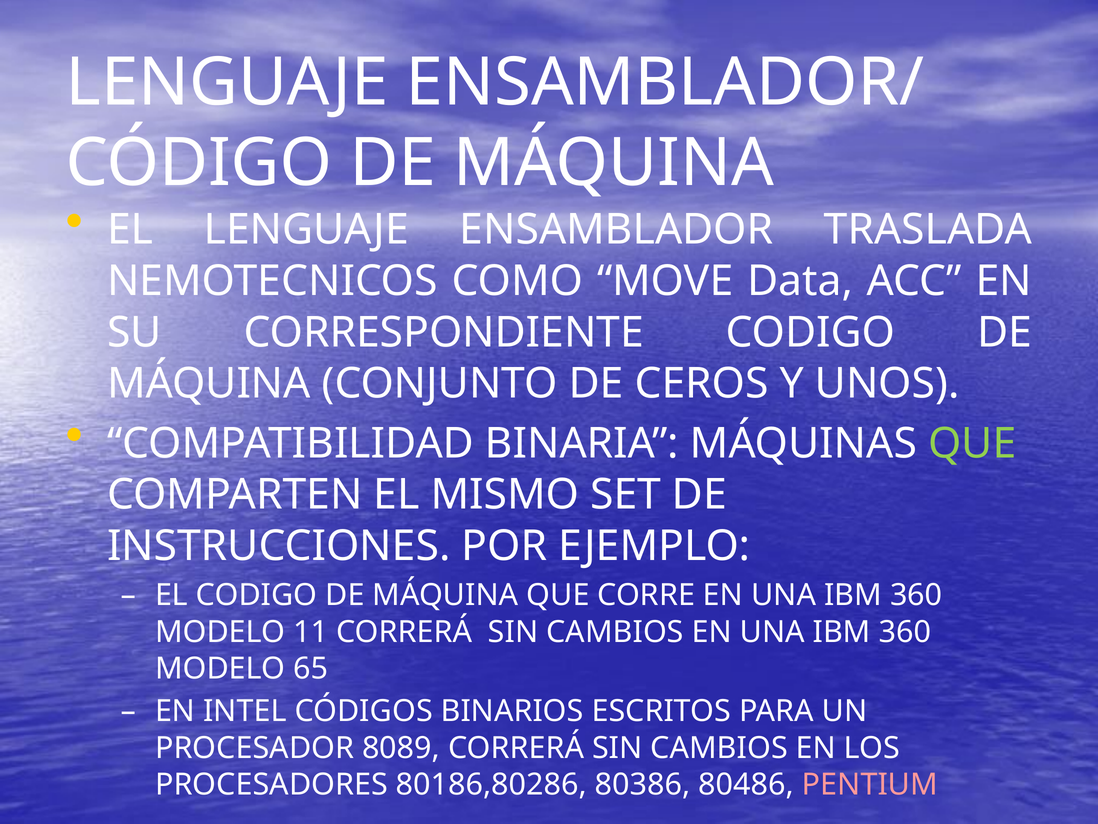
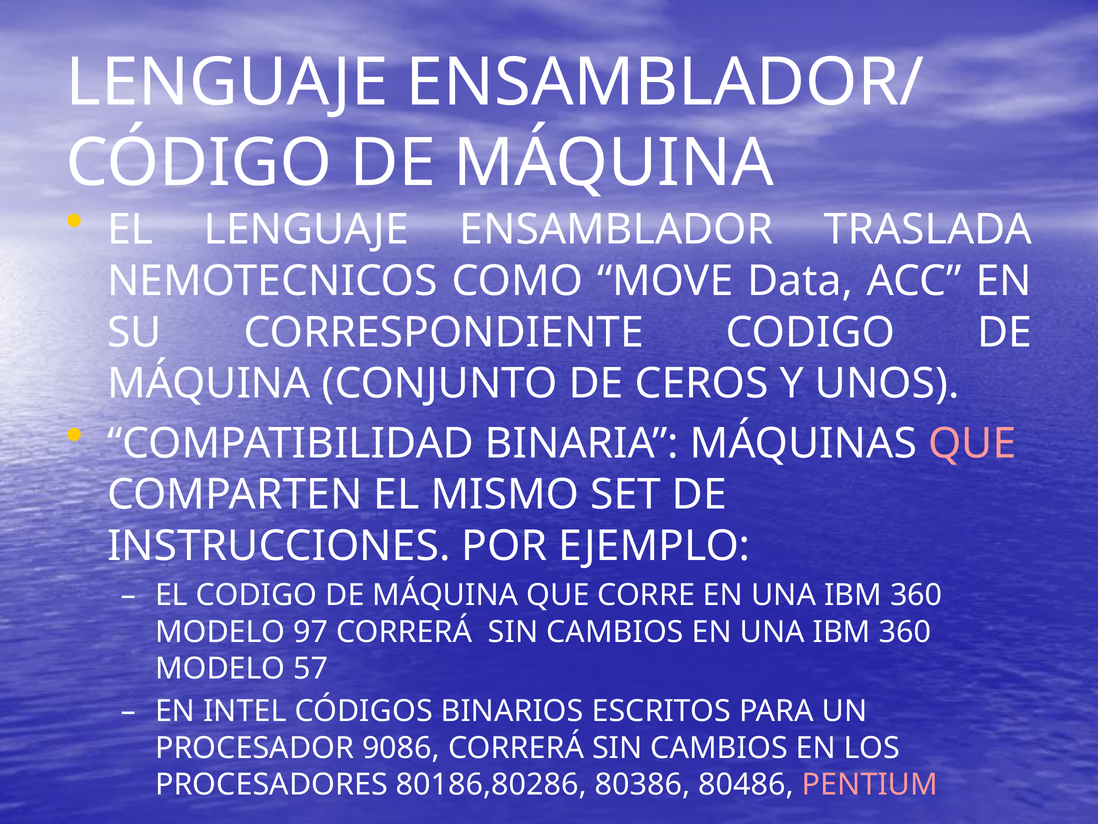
QUE colour: light green -> pink (972, 443)
11: 11 -> 97 (311, 632)
65: 65 -> 57 (311, 668)
8089: 8089 -> 9086 (401, 748)
